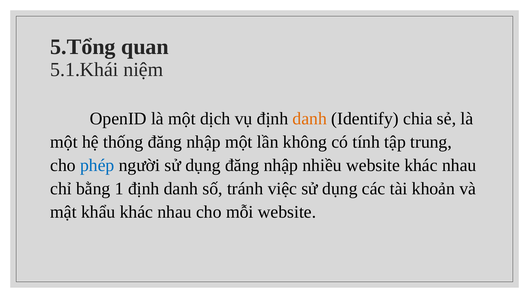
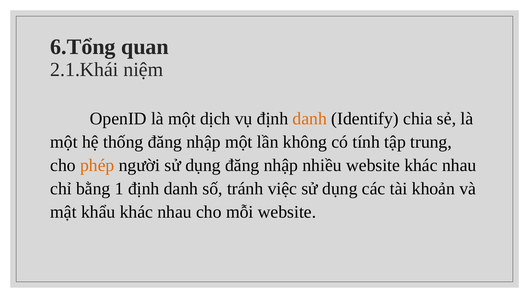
5.Tổng: 5.Tổng -> 6.Tổng (83, 47)
5.1.Khái: 5.1.Khái -> 2.1.Khái (84, 69)
phép colour: blue -> orange (97, 165)
